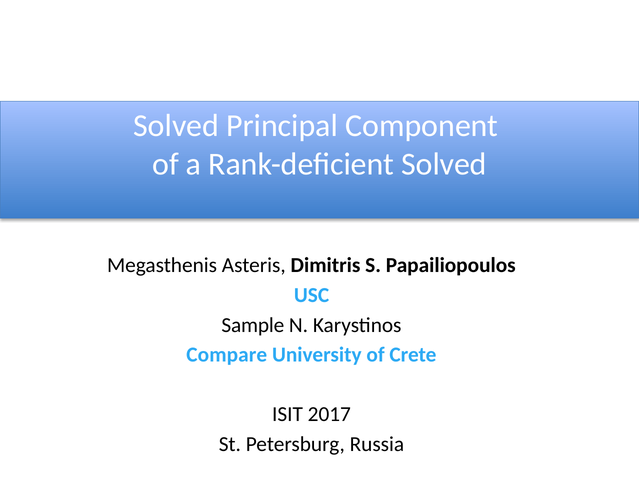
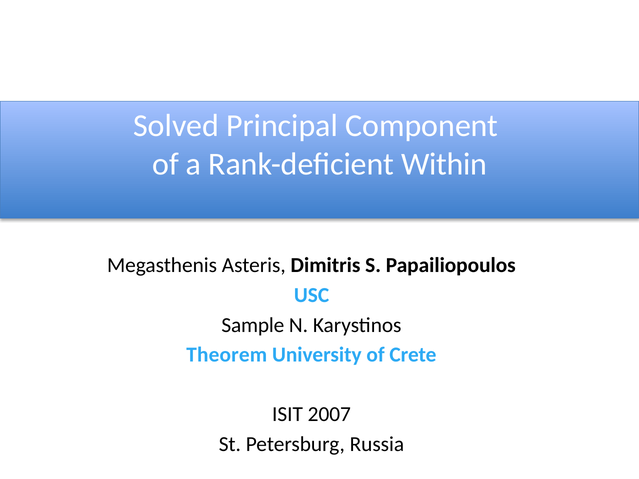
Rank-deficient Solved: Solved -> Within (444, 164)
Compare: Compare -> Theorem (227, 355)
2017: 2017 -> 2007 (329, 415)
